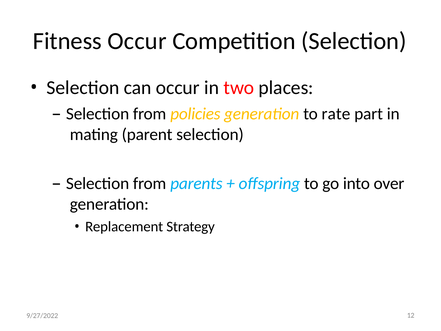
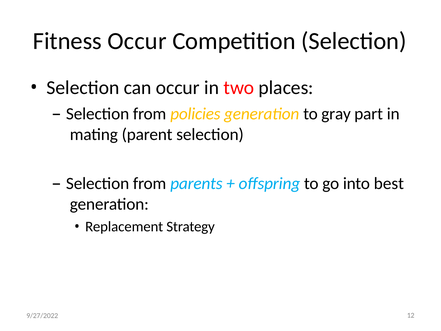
rate: rate -> gray (336, 114)
over: over -> best (389, 183)
